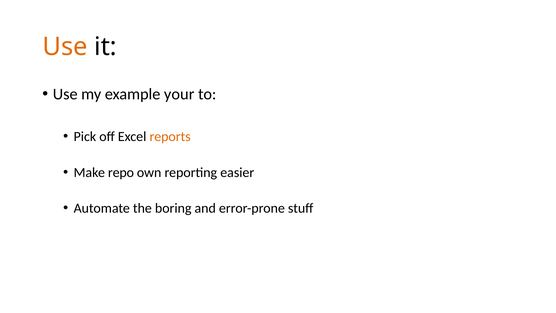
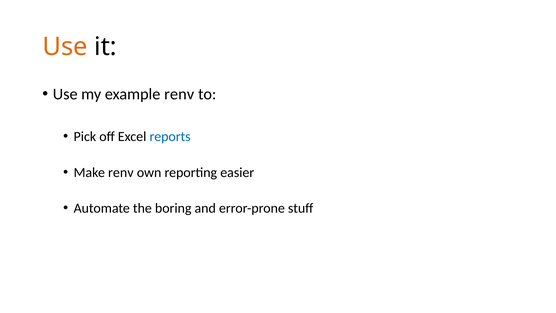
example your: your -> renv (179, 94)
reports colour: orange -> blue (170, 136)
Make repo: repo -> renv (121, 172)
